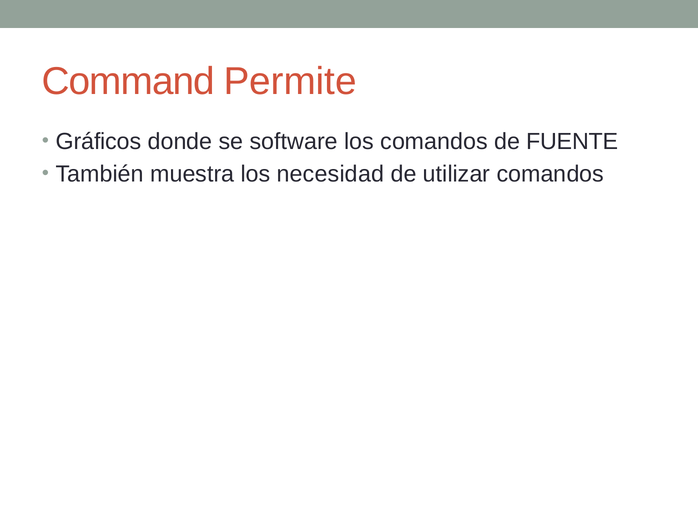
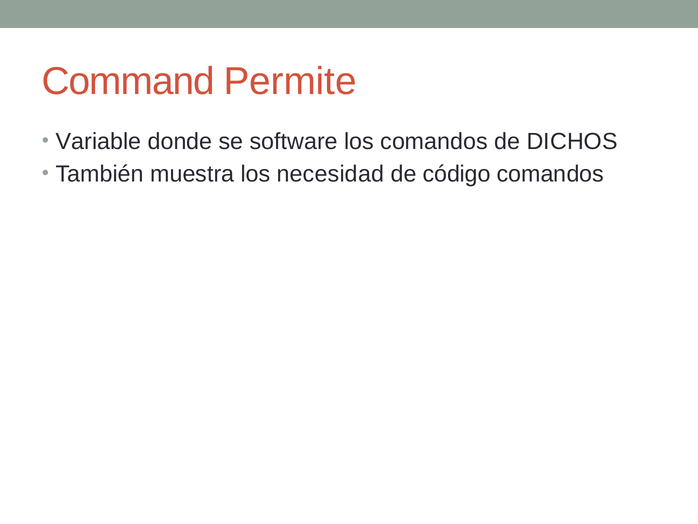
Gráficos: Gráficos -> Variable (98, 141)
FUENTE: FUENTE -> DICHOS (572, 141)
utilizar: utilizar -> código (457, 174)
